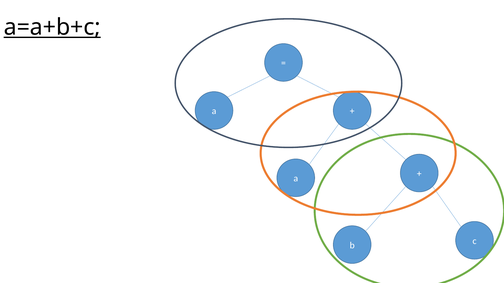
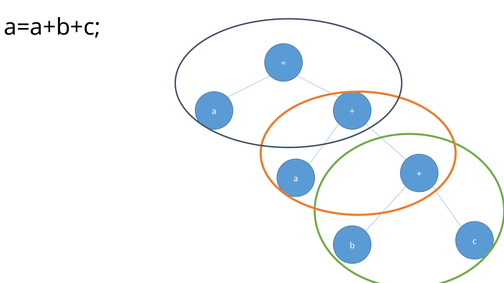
a=a+b+c underline: present -> none (52, 27)
